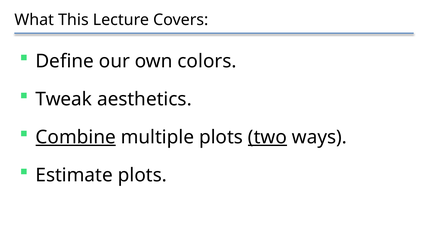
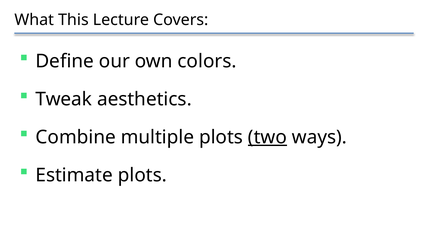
Combine underline: present -> none (76, 137)
